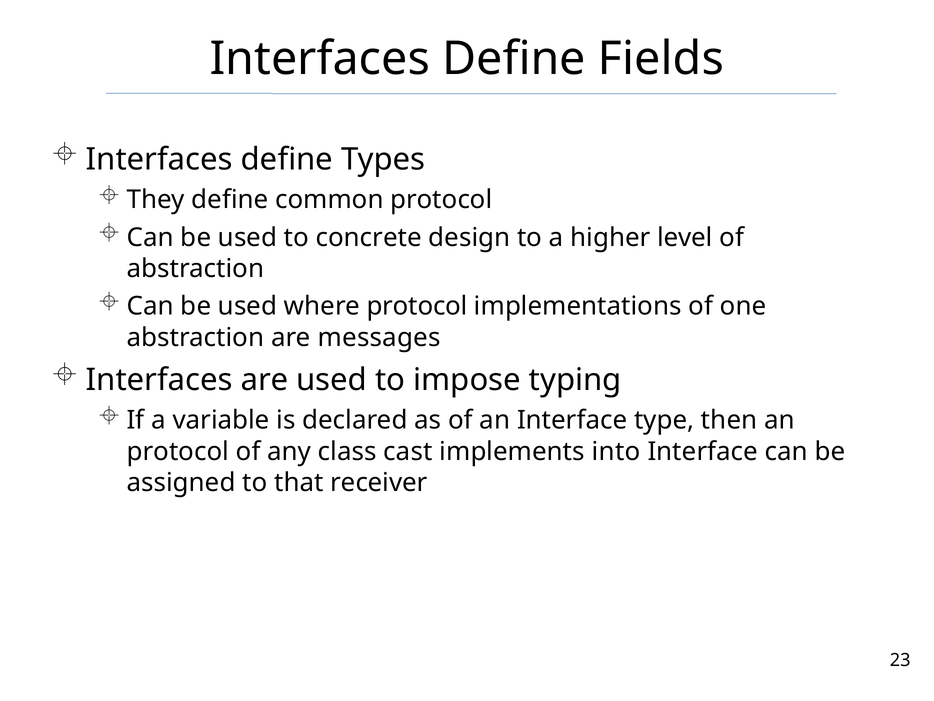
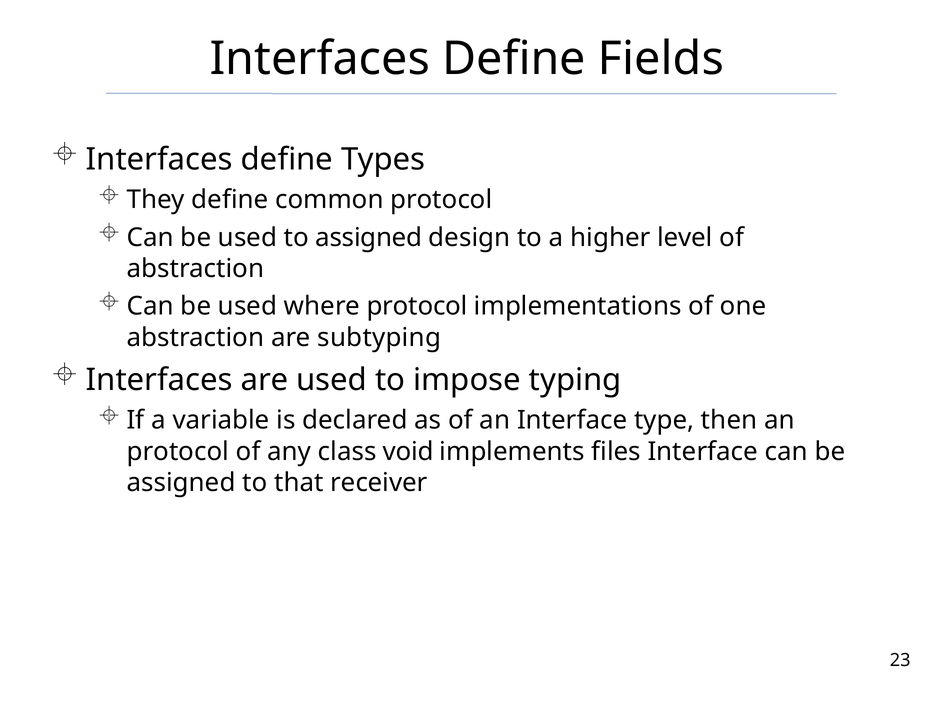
to concrete: concrete -> assigned (369, 237)
messages: messages -> subtyping (379, 337)
cast: cast -> void (408, 451)
into: into -> files (616, 451)
